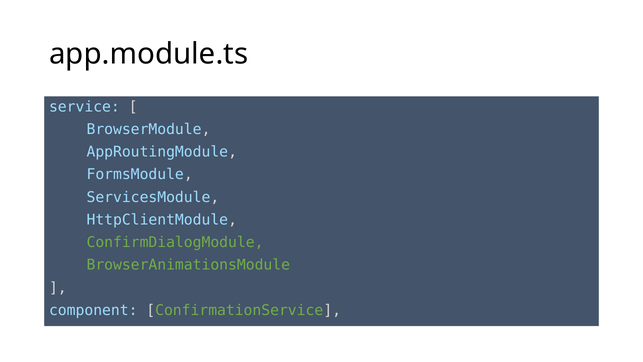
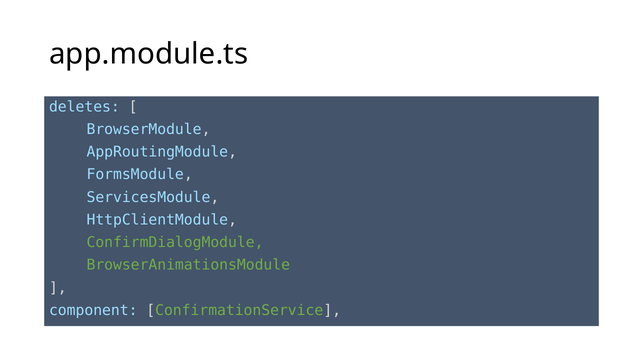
service: service -> deletes (84, 107)
